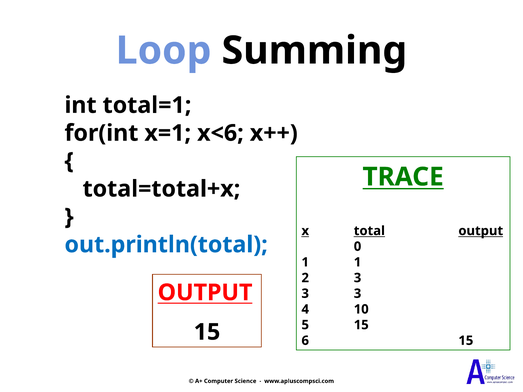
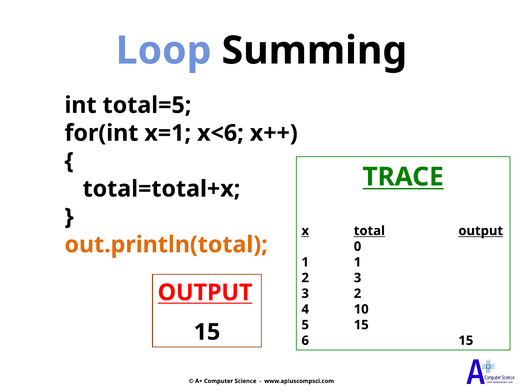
total=1: total=1 -> total=5 (147, 105)
out.println(total colour: blue -> orange (166, 245)
3: 3 -> 2 (358, 294)
